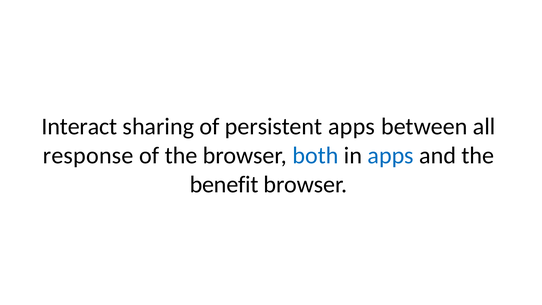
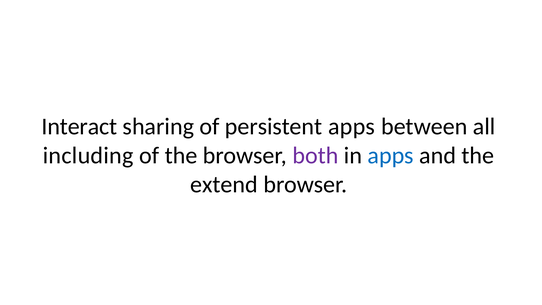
response: response -> including (88, 156)
both colour: blue -> purple (315, 156)
benefit: benefit -> extend (224, 184)
